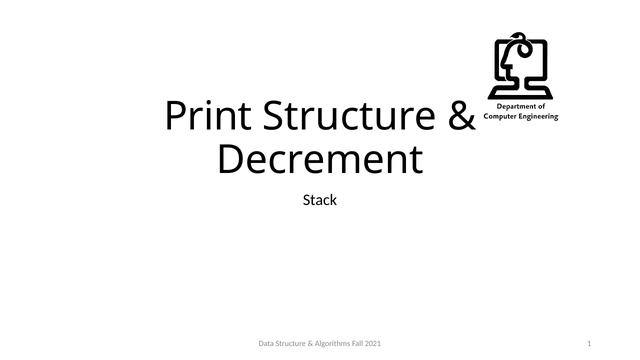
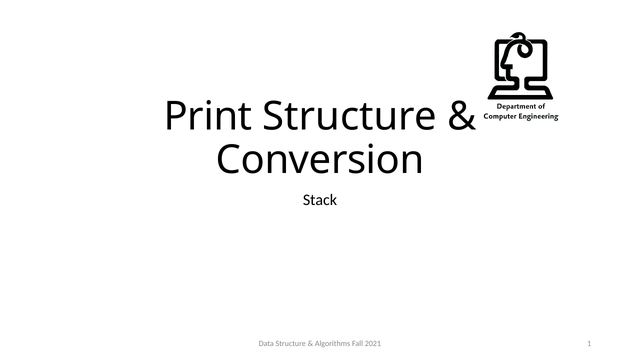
Decrement: Decrement -> Conversion (320, 160)
